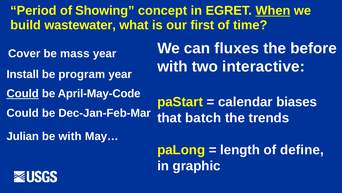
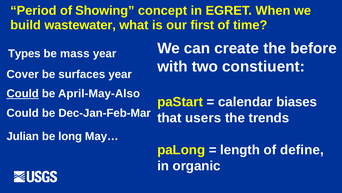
When underline: present -> none (273, 10)
fluxes: fluxes -> create (237, 48)
Cover: Cover -> Types (24, 54)
interactive: interactive -> constiuent (264, 66)
Install: Install -> Cover (23, 74)
program: program -> surfaces (82, 74)
April-May-Code: April-May-Code -> April-May-Also (99, 93)
batch: batch -> users (203, 118)
be with: with -> long (70, 136)
graphic: graphic -> organic (197, 166)
